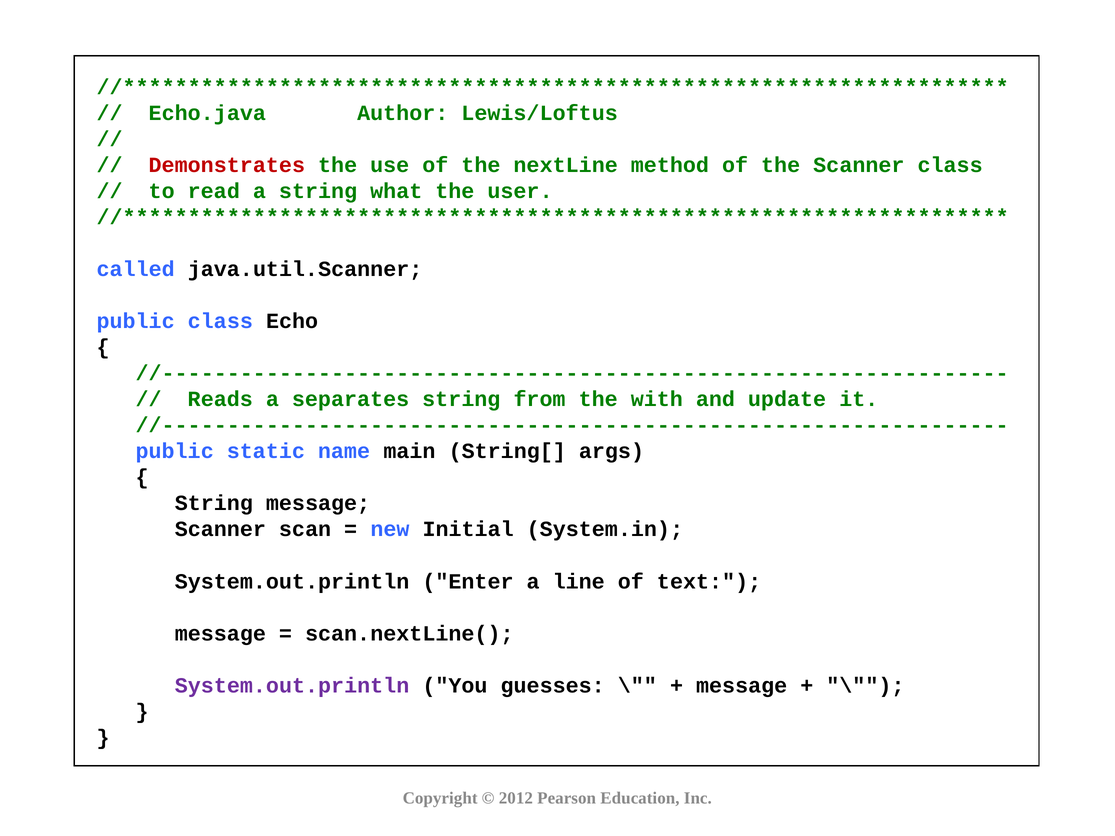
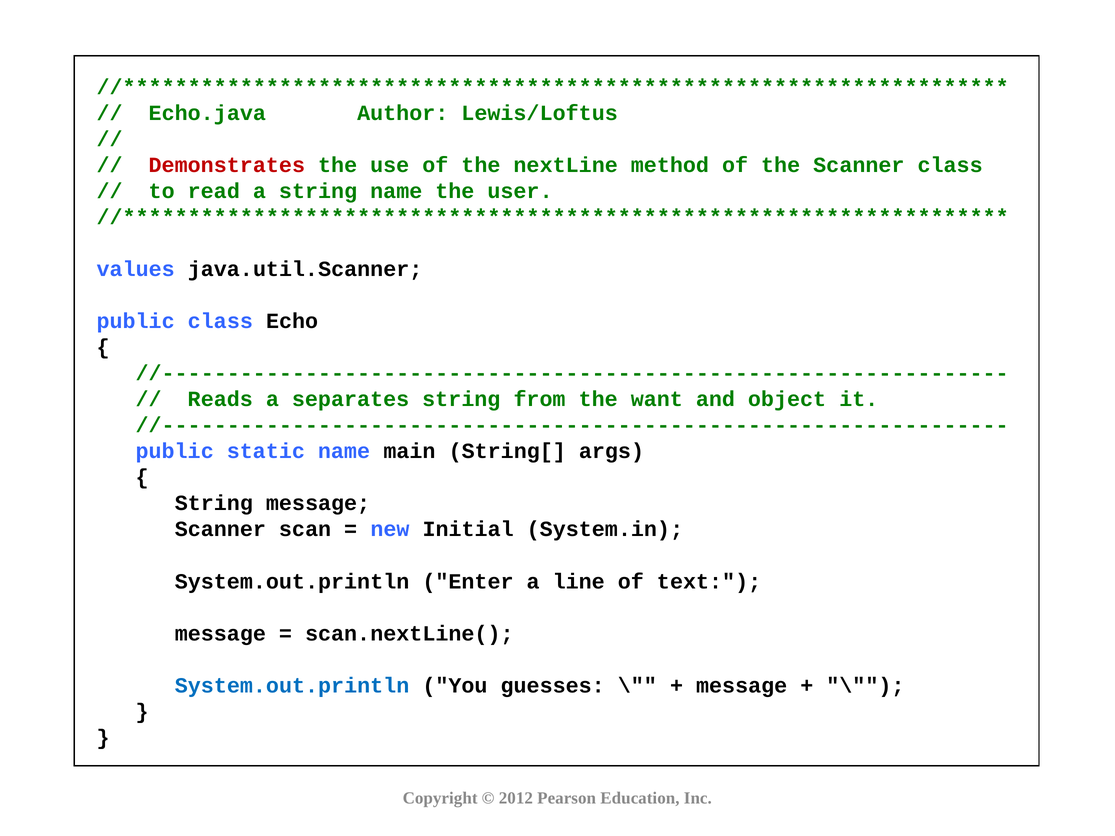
string what: what -> name (396, 191)
called: called -> values (136, 269)
with: with -> want (657, 399)
update: update -> object (787, 399)
System.out.println colour: purple -> blue (292, 686)
